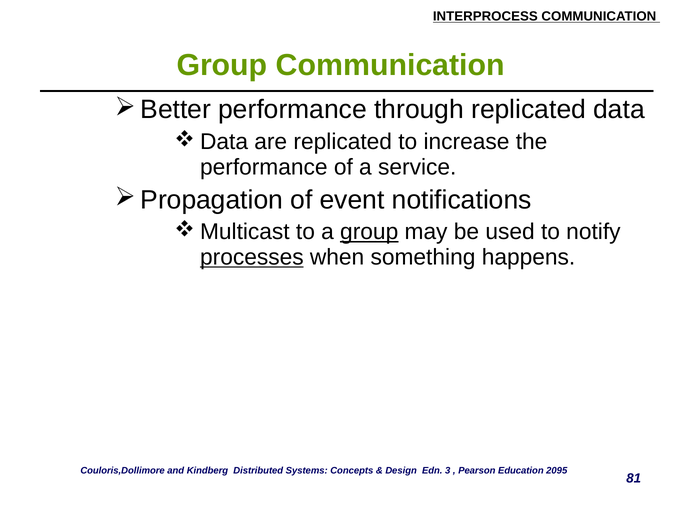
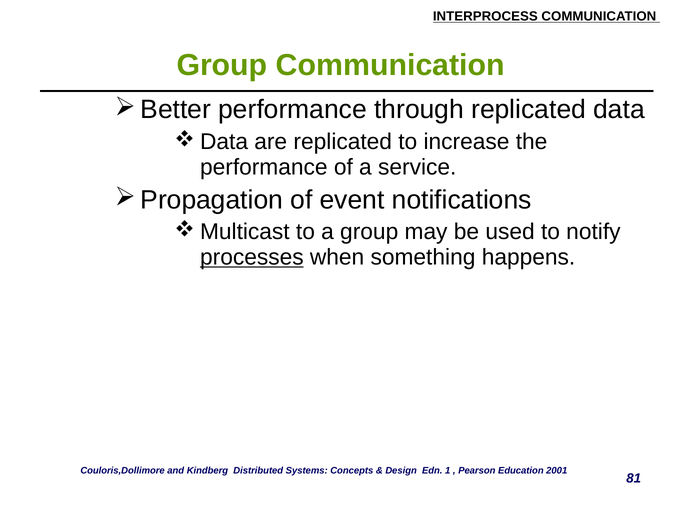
group underline: present -> none (369, 232)
3: 3 -> 1 (448, 470)
2095: 2095 -> 2001 (557, 470)
